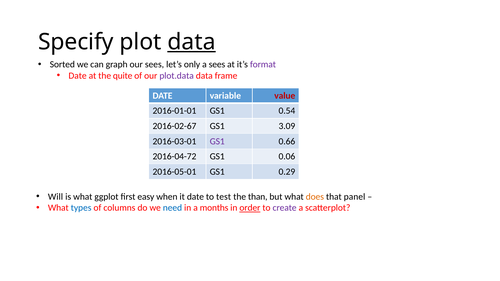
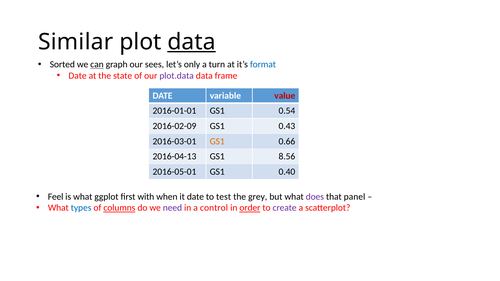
Specify: Specify -> Similar (76, 42)
can underline: none -> present (97, 65)
a sees: sees -> turn (217, 65)
format colour: purple -> blue (263, 65)
quite: quite -> state (123, 76)
2016-02-67: 2016-02-67 -> 2016-02-09 (175, 126)
3.09: 3.09 -> 0.43 (287, 126)
GS1 colour: purple -> orange (217, 141)
2016-04-72: 2016-04-72 -> 2016-04-13 (175, 157)
0.06: 0.06 -> 8.56 (287, 157)
0.29: 0.29 -> 0.40 (287, 172)
Will: Will -> Feel (56, 197)
easy: easy -> with (146, 197)
than: than -> grey (258, 197)
does colour: orange -> purple (315, 197)
columns underline: none -> present (119, 208)
need colour: blue -> purple (172, 208)
months: months -> control (214, 208)
